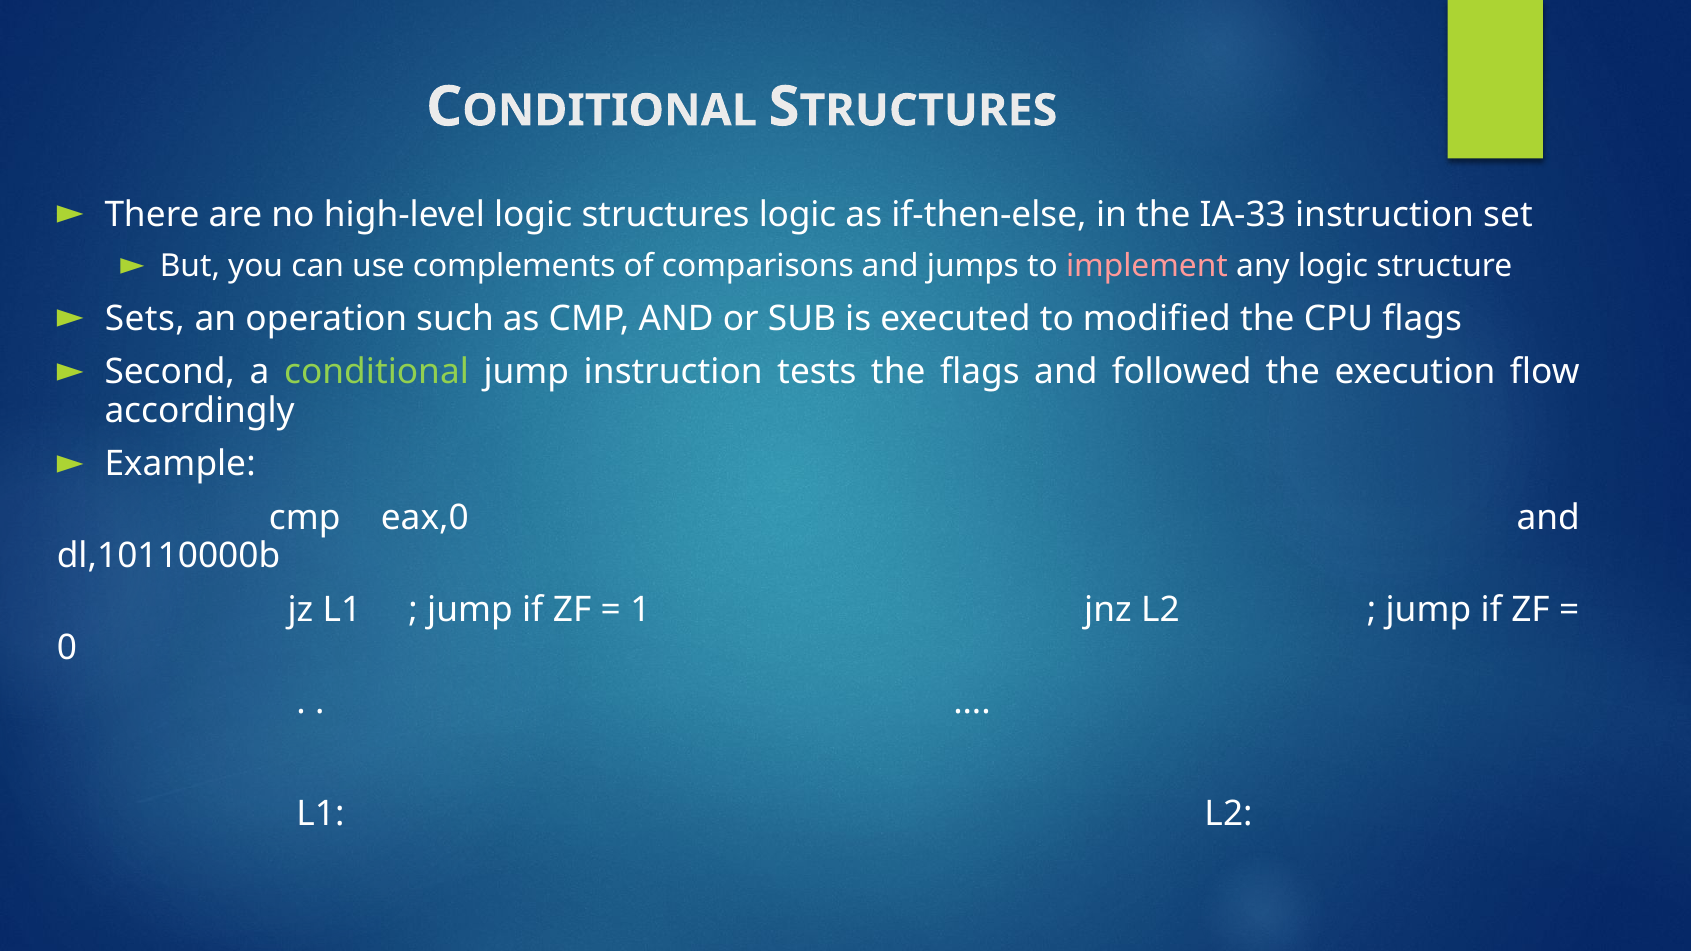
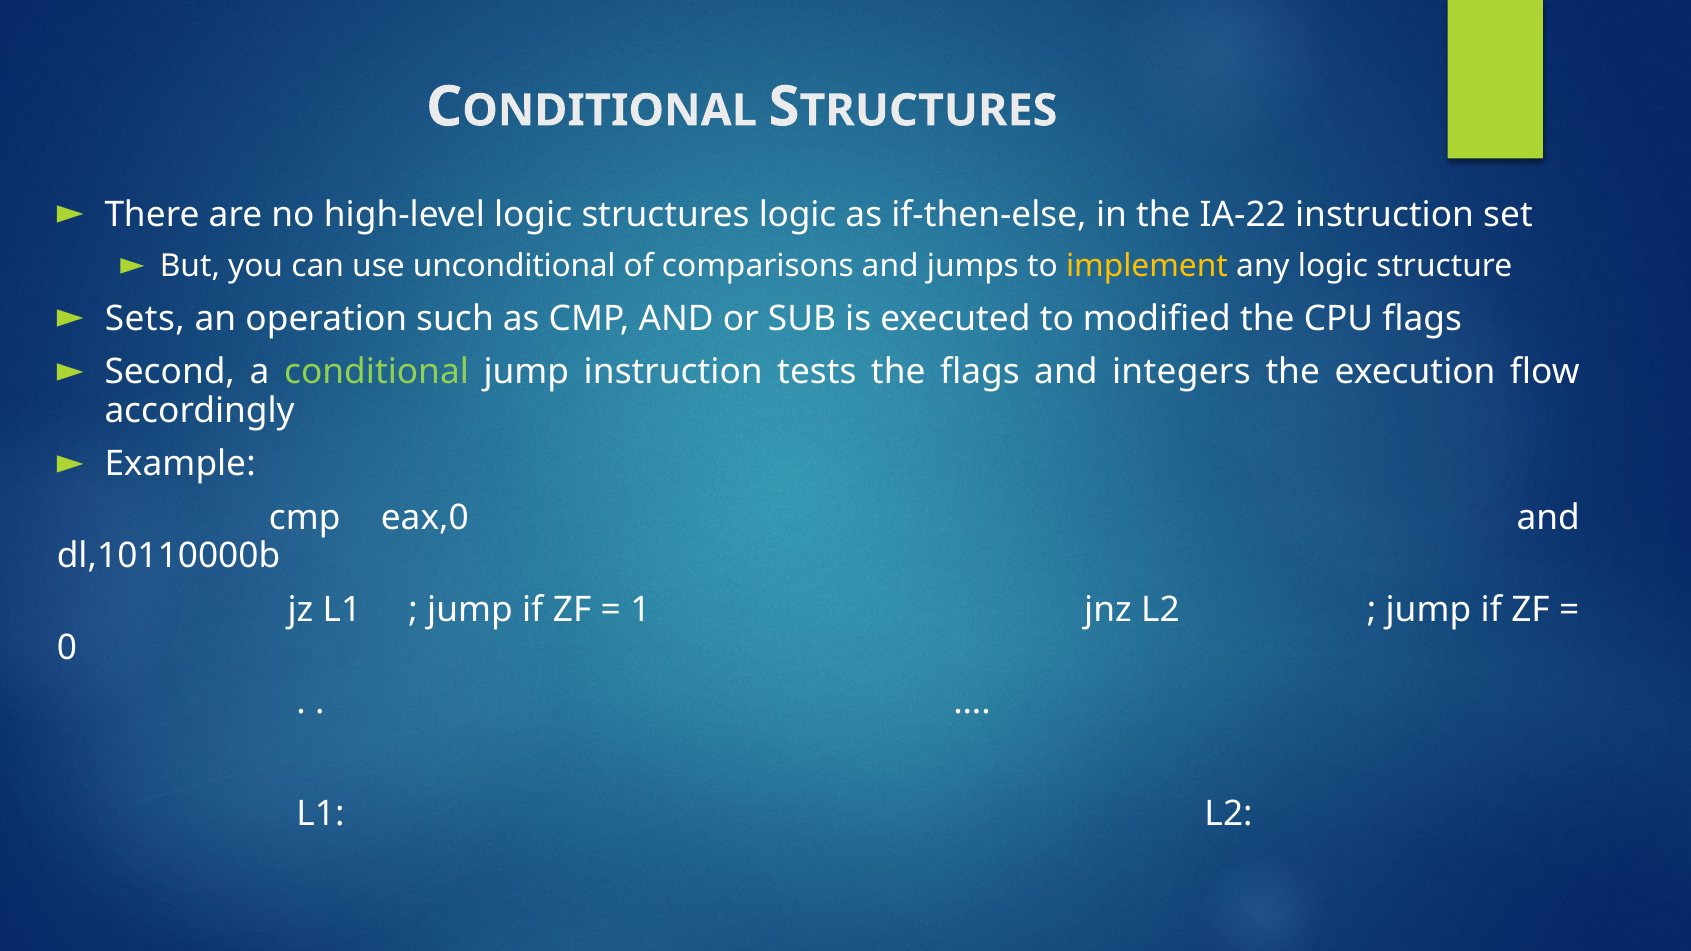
IA-33: IA-33 -> IA-22 (1243, 215)
complements: complements -> unconditional (514, 266)
implement colour: pink -> yellow (1147, 266)
followed: followed -> integers (1181, 372)
